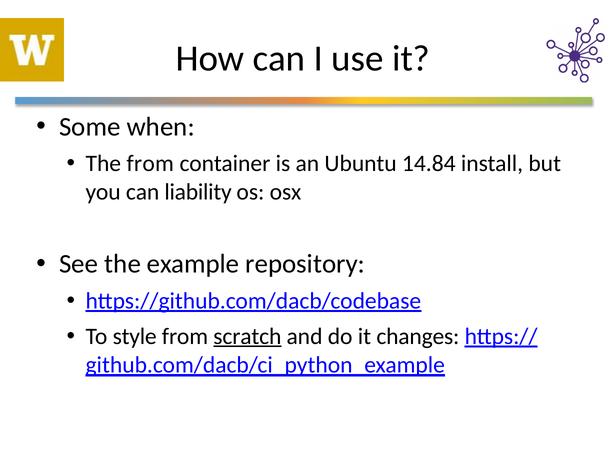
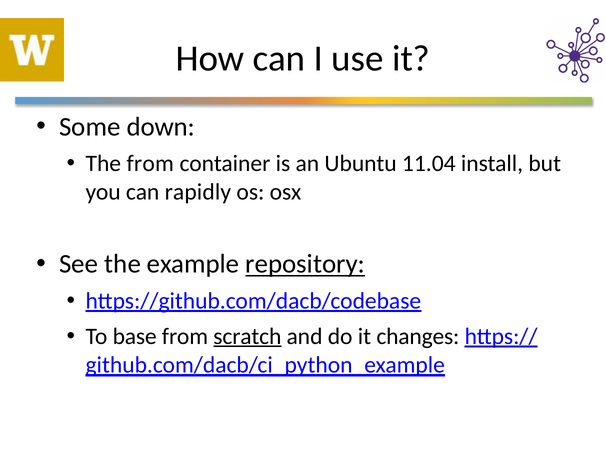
when: when -> down (161, 127)
14.84: 14.84 -> 11.04 (429, 164)
liability: liability -> rapidly (198, 192)
repository underline: none -> present (305, 264)
style: style -> base (135, 337)
